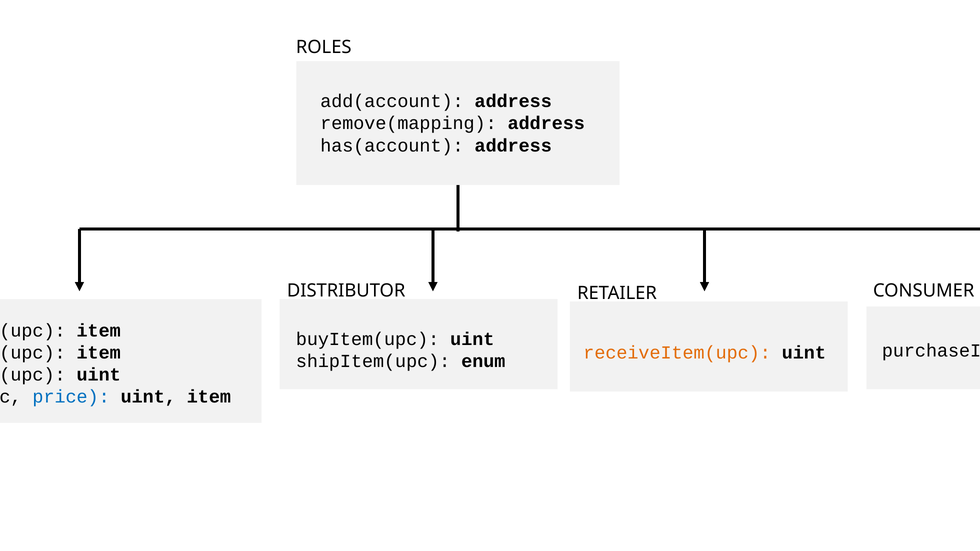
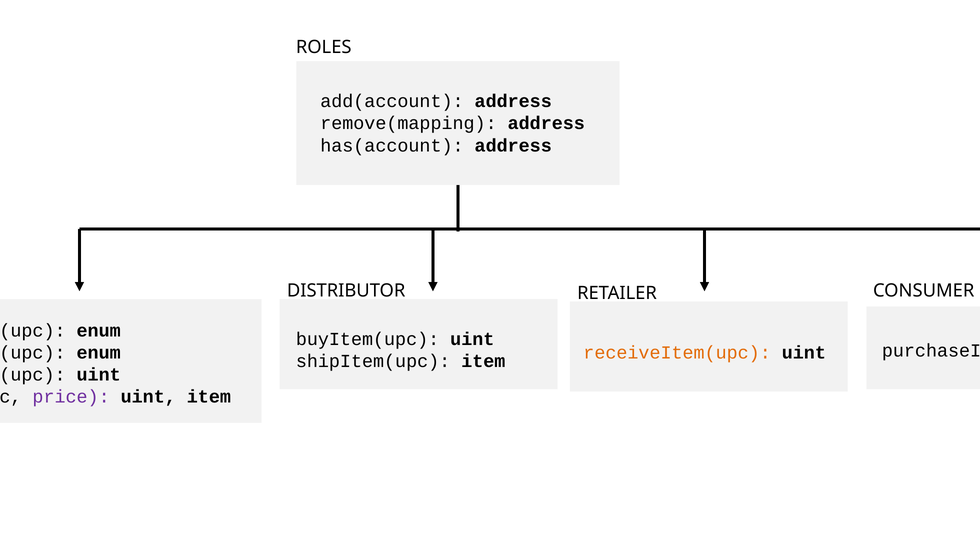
item: item -> enum (99, 331)
item: item -> enum (99, 353)
shipItem(upc enum: enum -> item (483, 361)
price colour: blue -> purple (71, 397)
